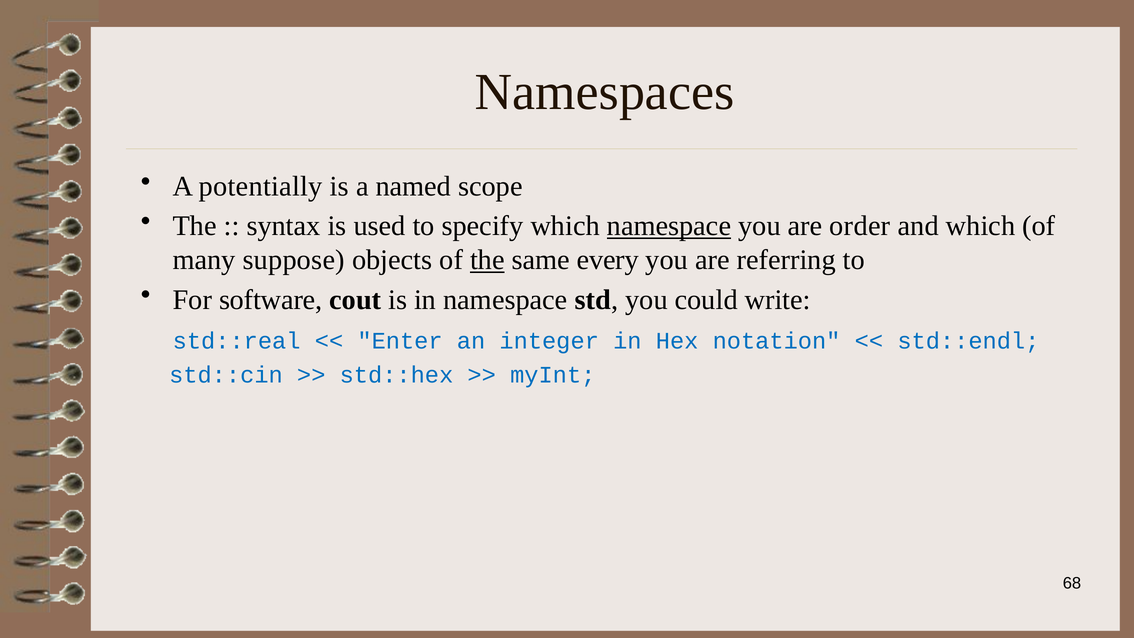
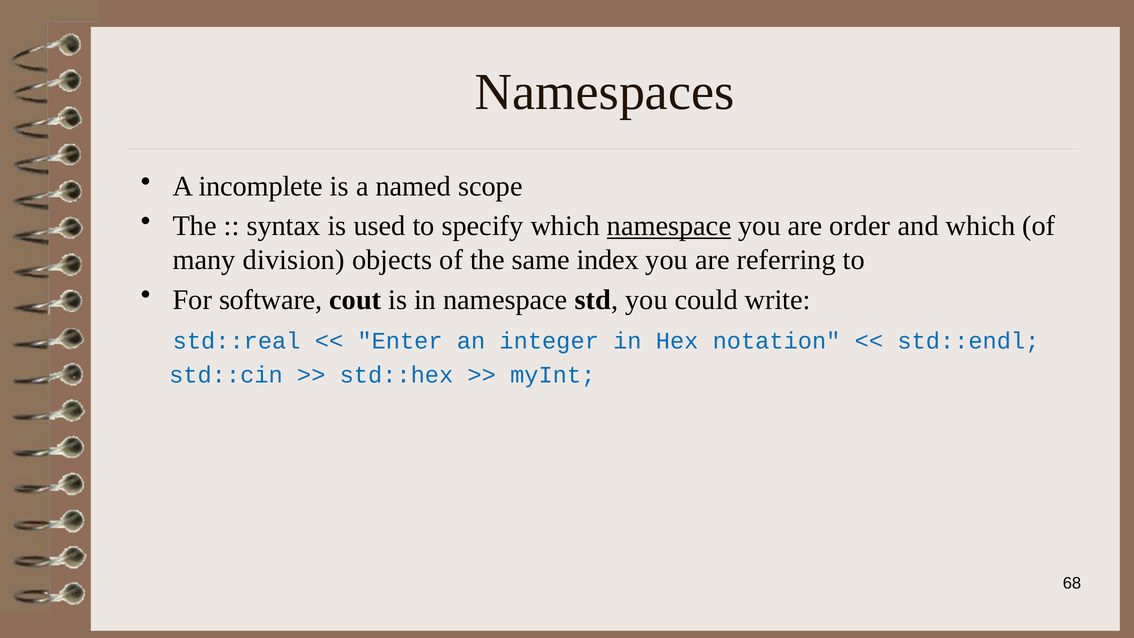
potentially: potentially -> incomplete (261, 186)
suppose: suppose -> division (294, 260)
the underline: present -> none (487, 260)
every: every -> index (608, 260)
